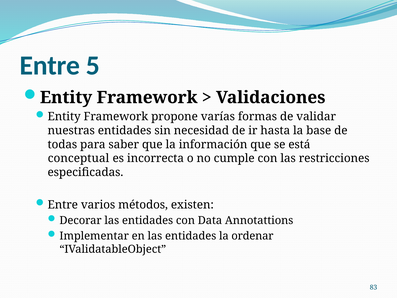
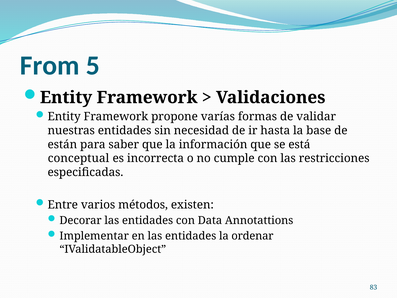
Entre: Entre -> From (50, 66)
todas: todas -> están (62, 144)
